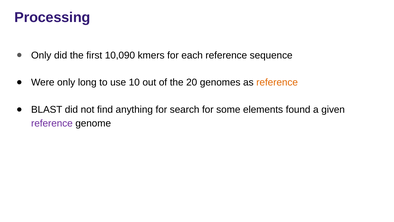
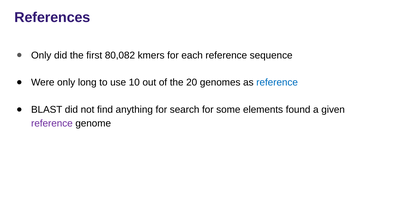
Processing: Processing -> References (52, 17)
10,090: 10,090 -> 80,082 (120, 55)
reference colour: orange -> blue (277, 82)
